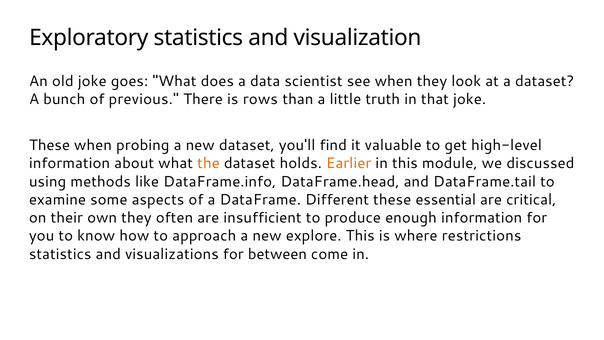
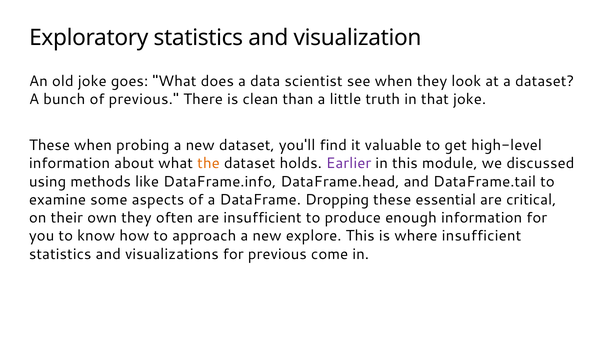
rows: rows -> clean (260, 99)
Earlier colour: orange -> purple (349, 163)
Different: Different -> Dropping (337, 200)
where restrictions: restrictions -> insufficient (482, 236)
for between: between -> previous (277, 254)
